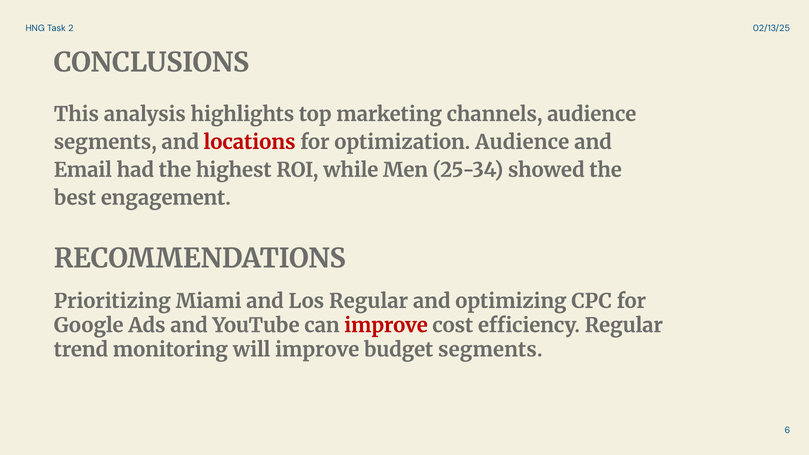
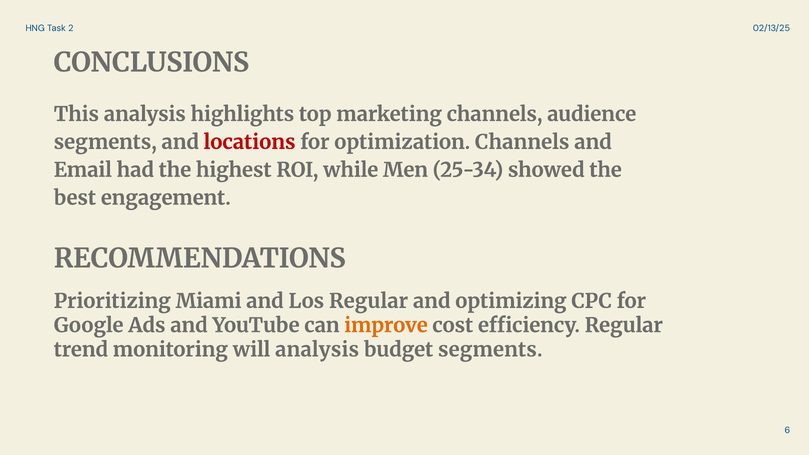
optimization Audience: Audience -> Channels (522, 142)
improve colour: red -> orange (386, 326)
will improve: improve -> analysis (317, 350)
